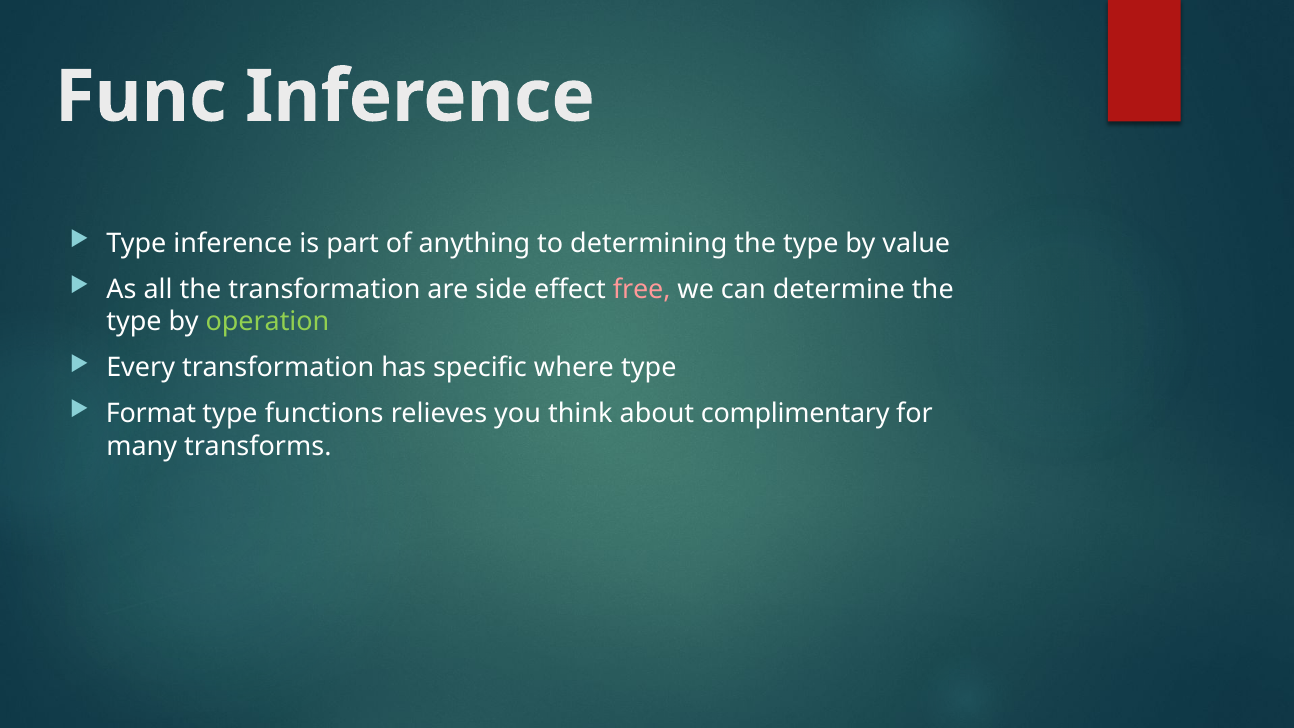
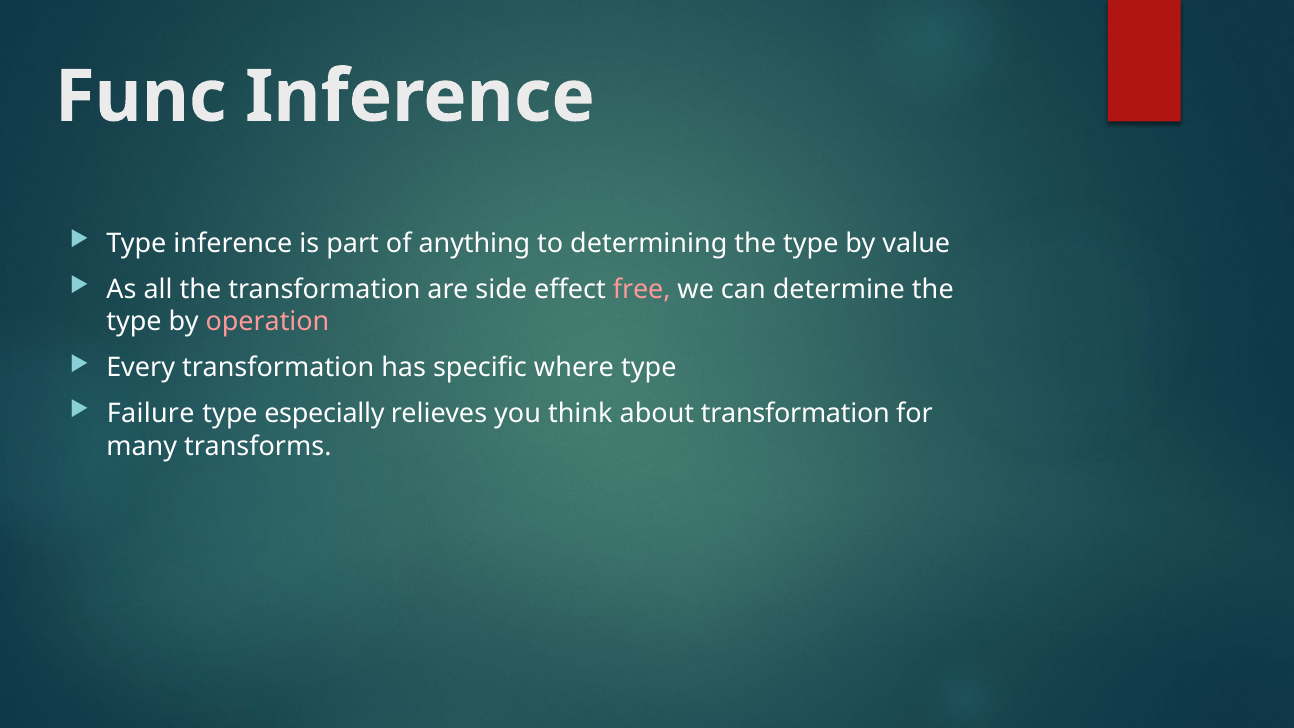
operation colour: light green -> pink (267, 322)
Format: Format -> Failure (151, 414)
functions: functions -> especially (324, 414)
about complimentary: complimentary -> transformation (795, 414)
